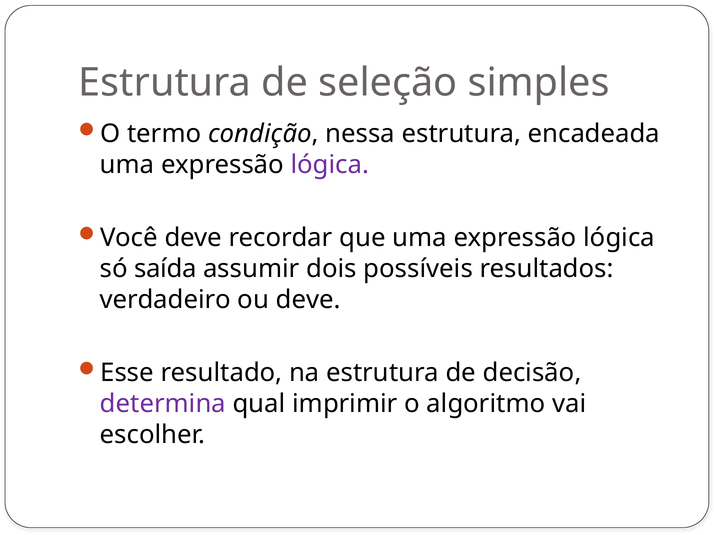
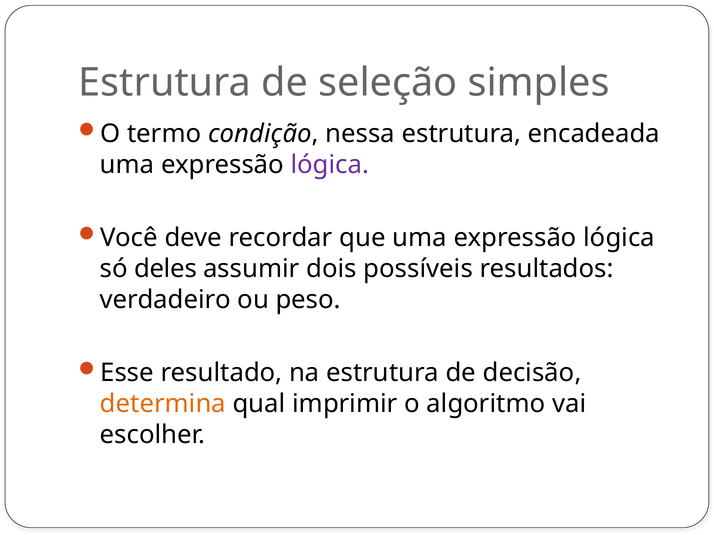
saída: saída -> deles (165, 269)
ou deve: deve -> peso (308, 300)
determina colour: purple -> orange (163, 404)
